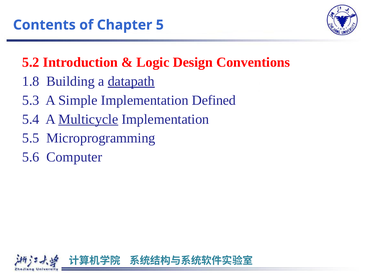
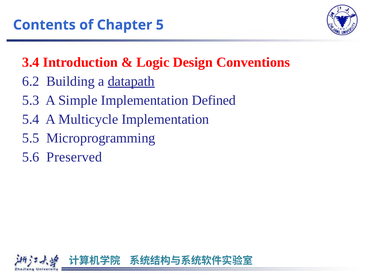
5.2: 5.2 -> 3.4 (31, 62)
1.8: 1.8 -> 6.2 (31, 81)
Multicycle underline: present -> none (88, 119)
Computer: Computer -> Preserved (74, 157)
